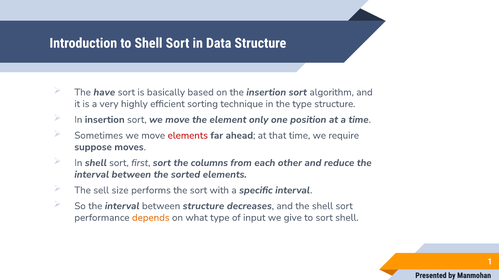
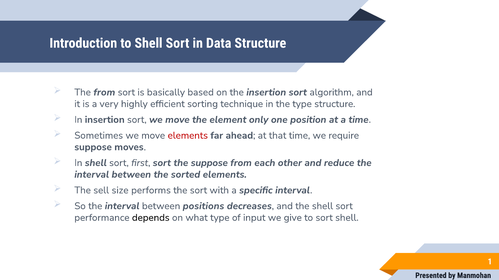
The have: have -> from (104, 92)
the columns: columns -> suppose (209, 163)
between structure: structure -> positions (203, 206)
depends colour: orange -> black (151, 218)
